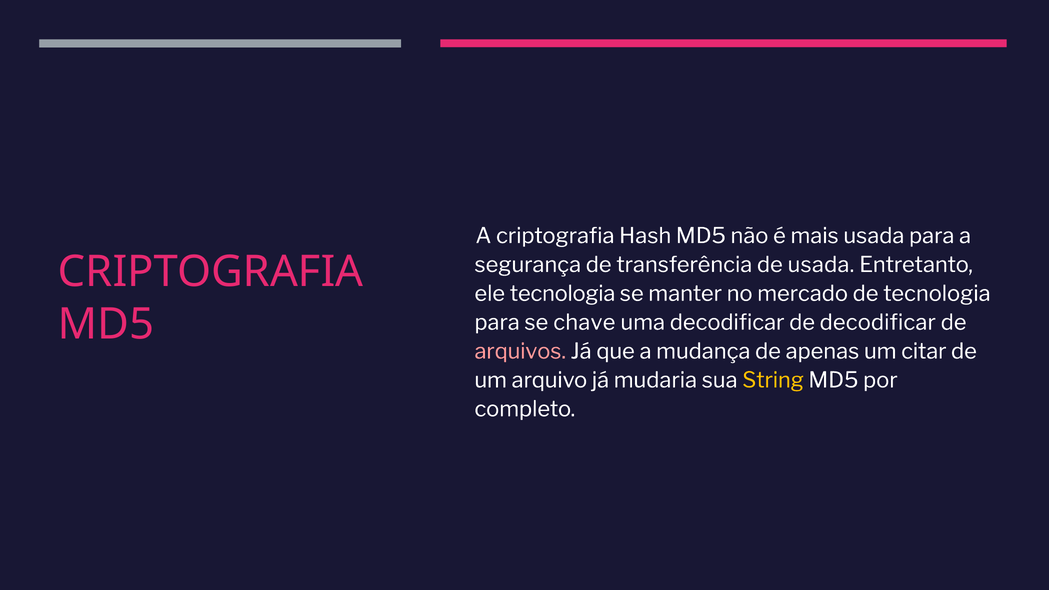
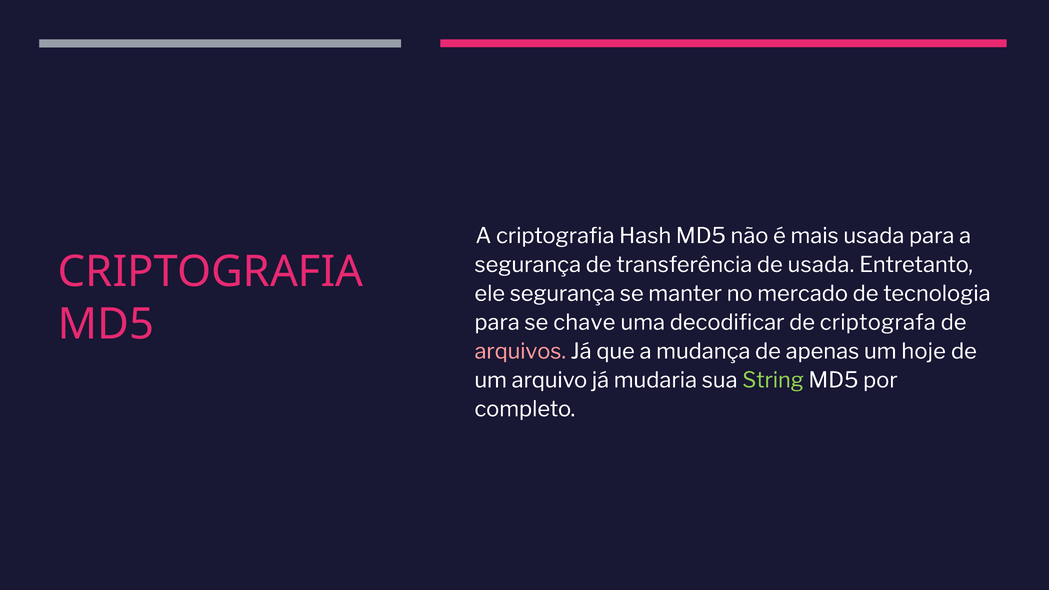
ele tecnologia: tecnologia -> segurança (562, 294)
de decodificar: decodificar -> criptografa (878, 323)
citar: citar -> hoje (924, 351)
String colour: yellow -> light green (773, 380)
